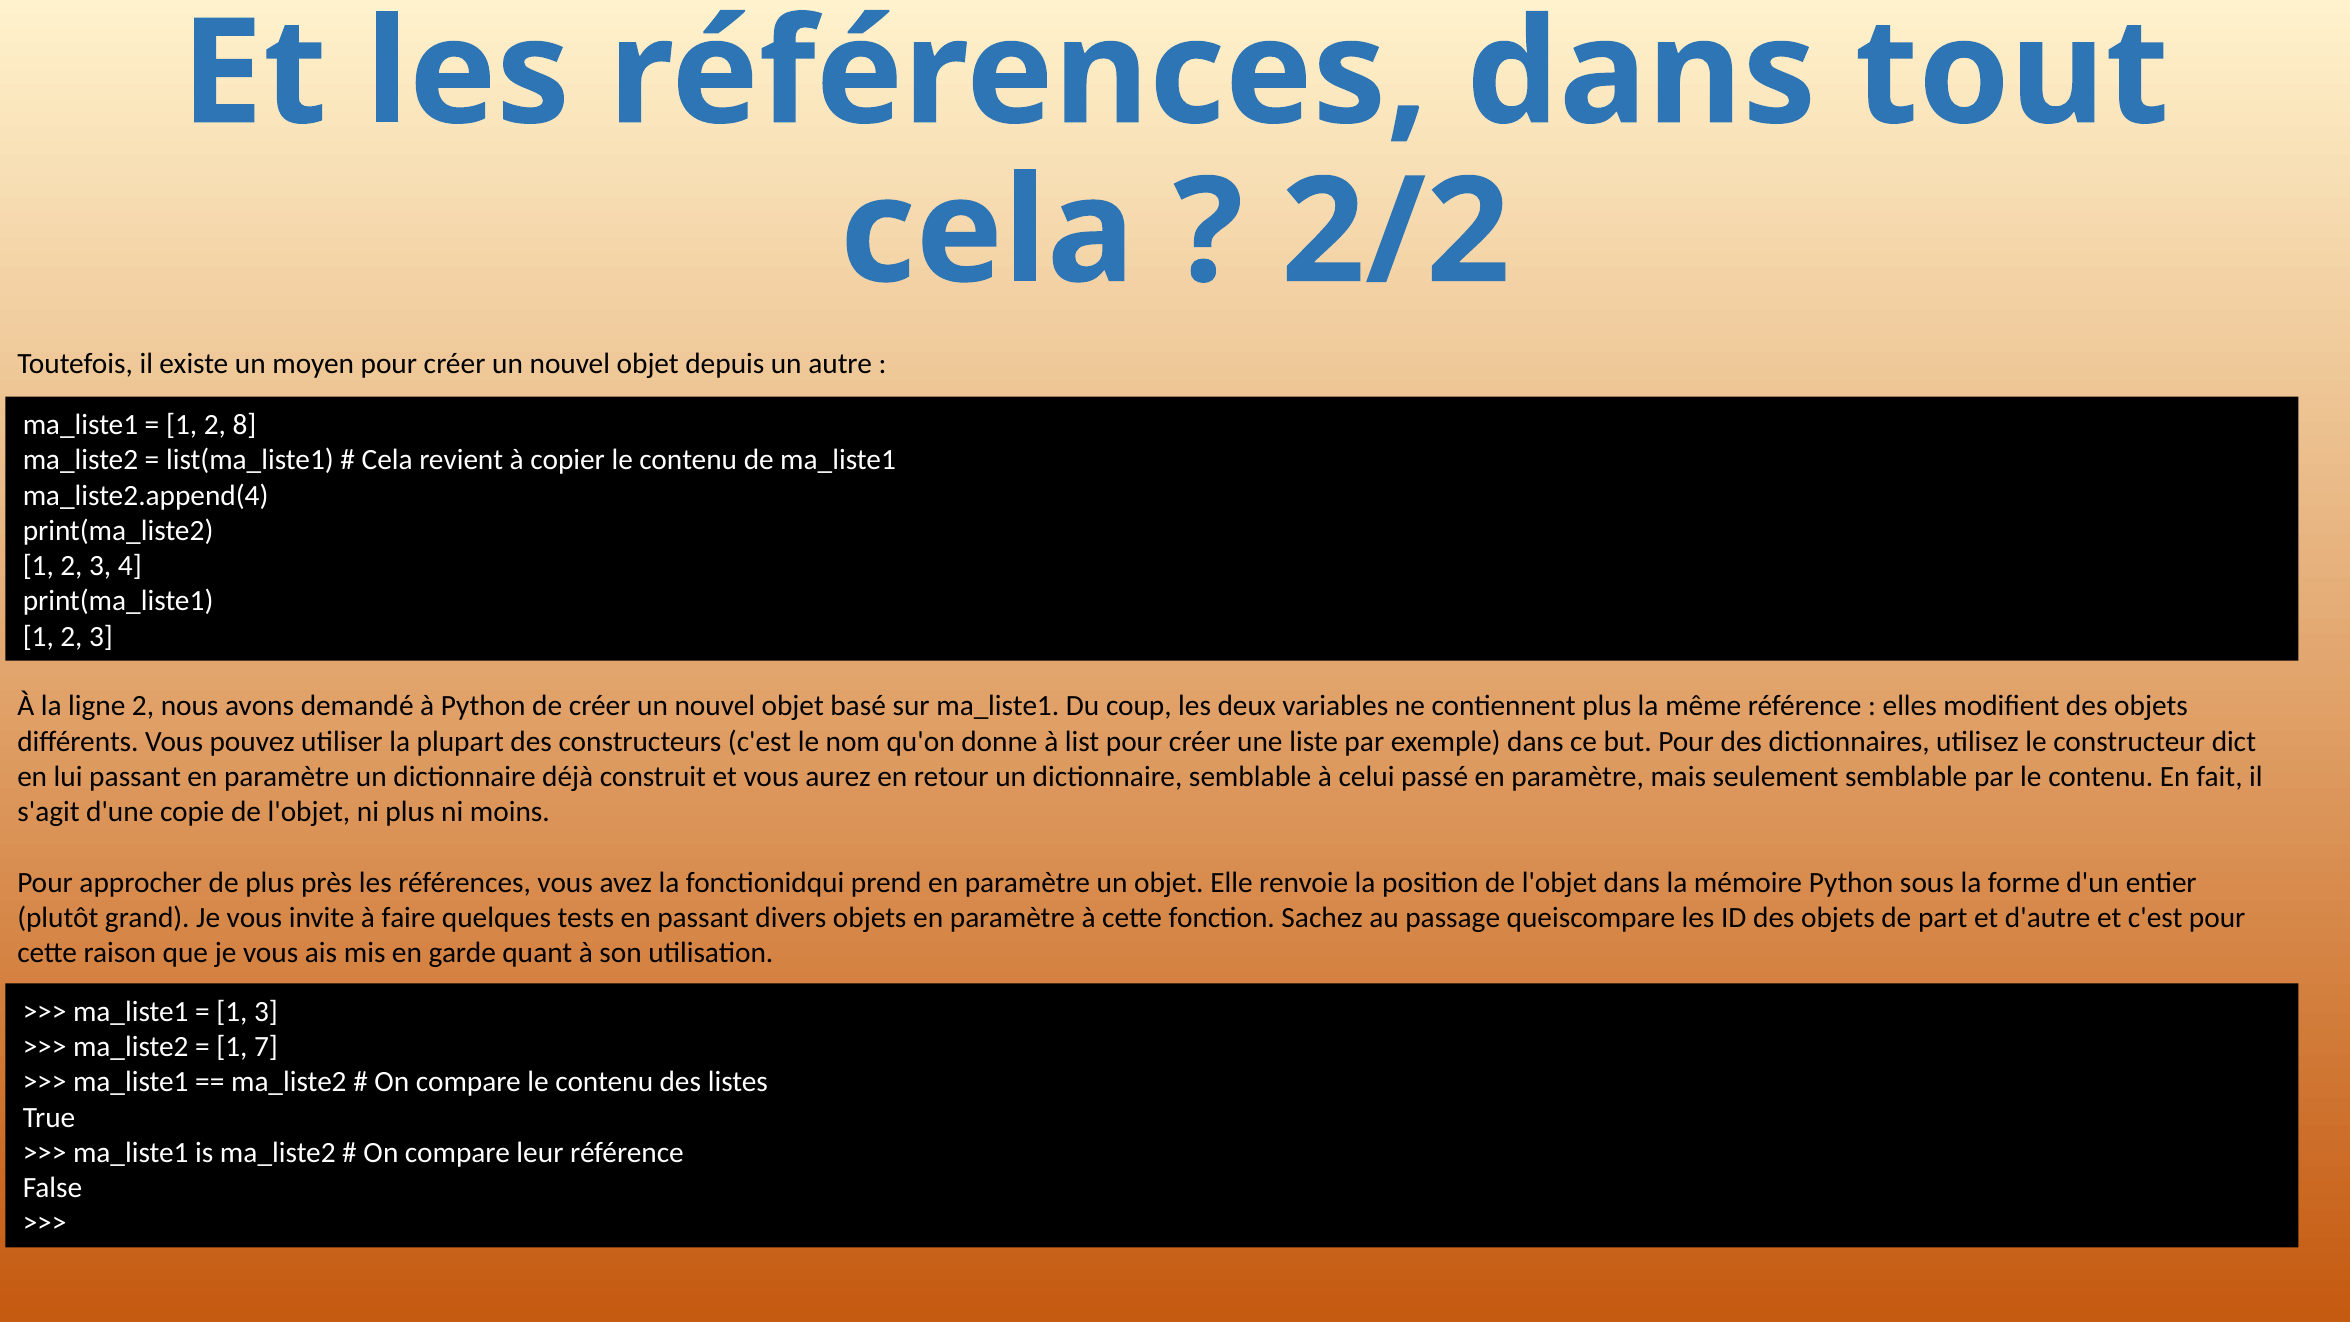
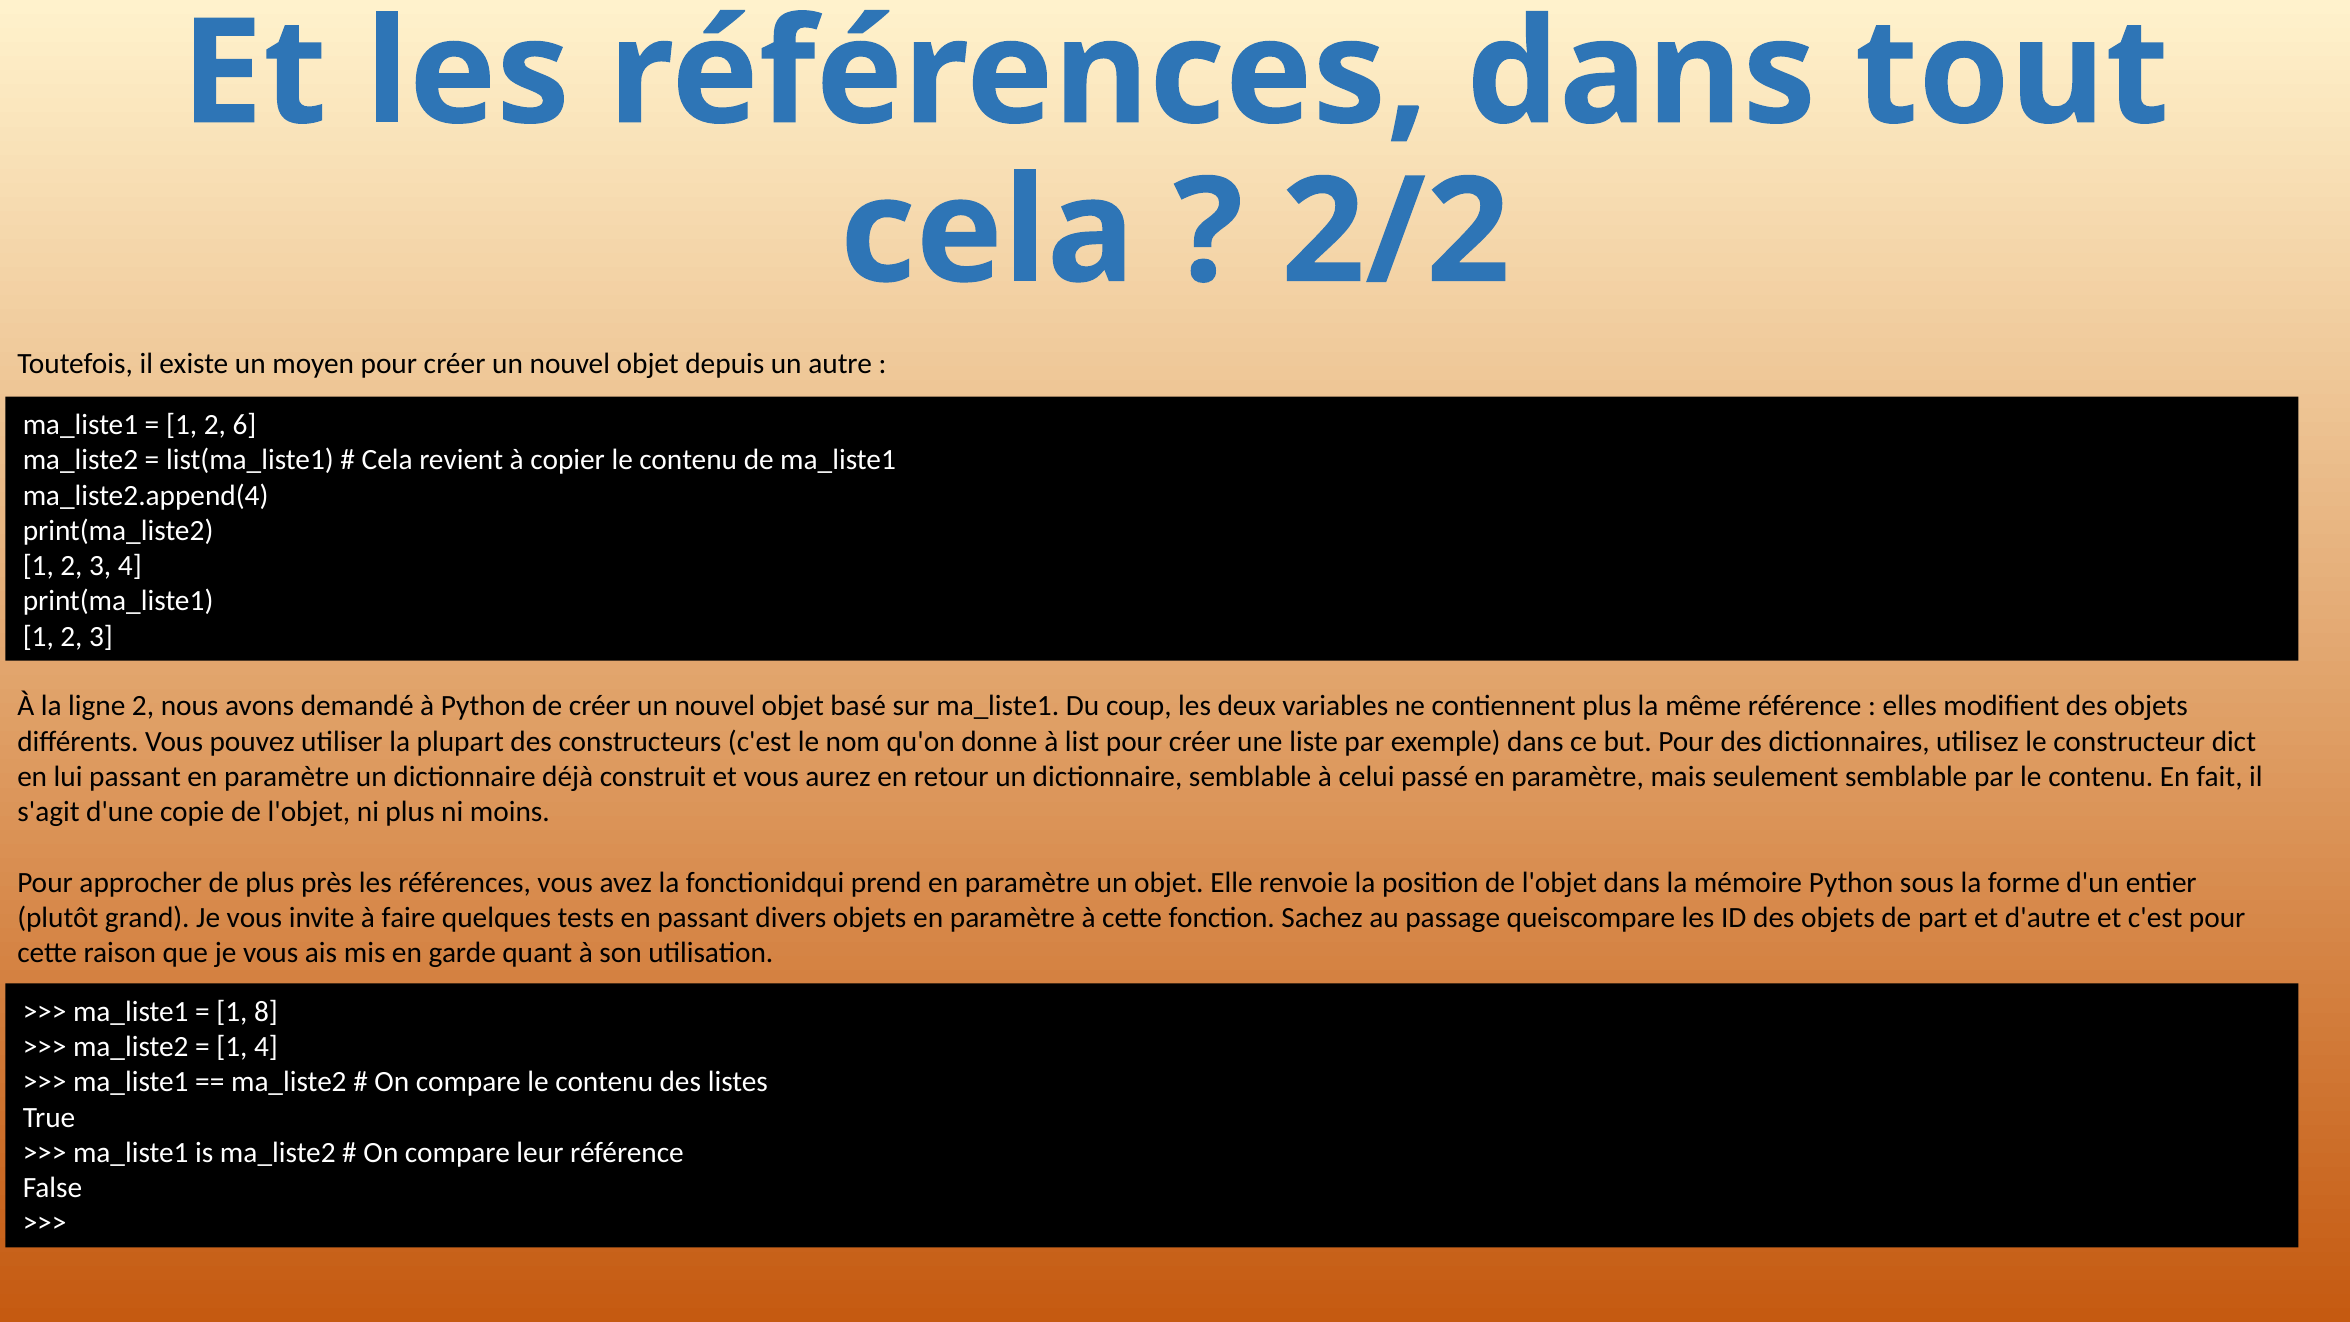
8: 8 -> 6 (244, 425)
1 3: 3 -> 8 (266, 1012)
1 7: 7 -> 4 (266, 1047)
